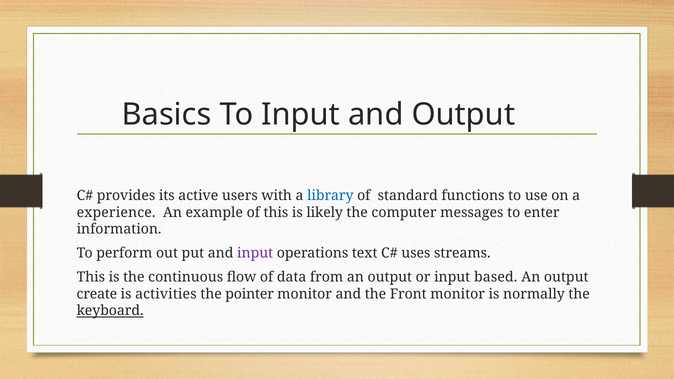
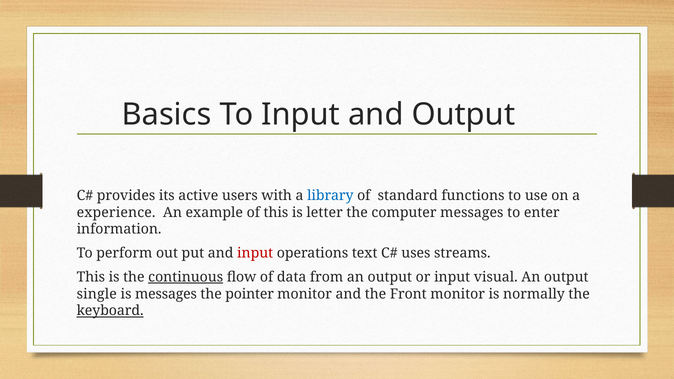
likely: likely -> letter (325, 213)
input colour: purple -> red (255, 253)
continuous underline: none -> present (186, 277)
based: based -> visual (496, 277)
create: create -> single (97, 294)
is activities: activities -> messages (166, 294)
